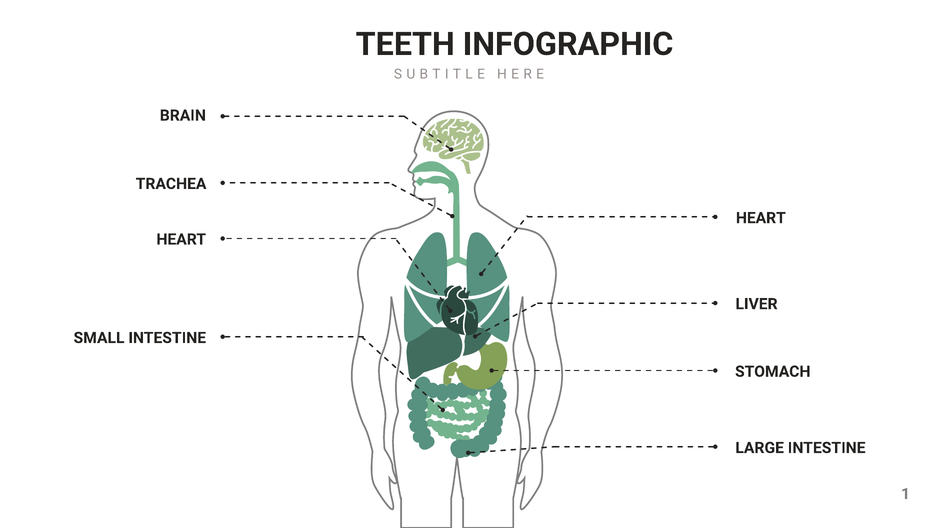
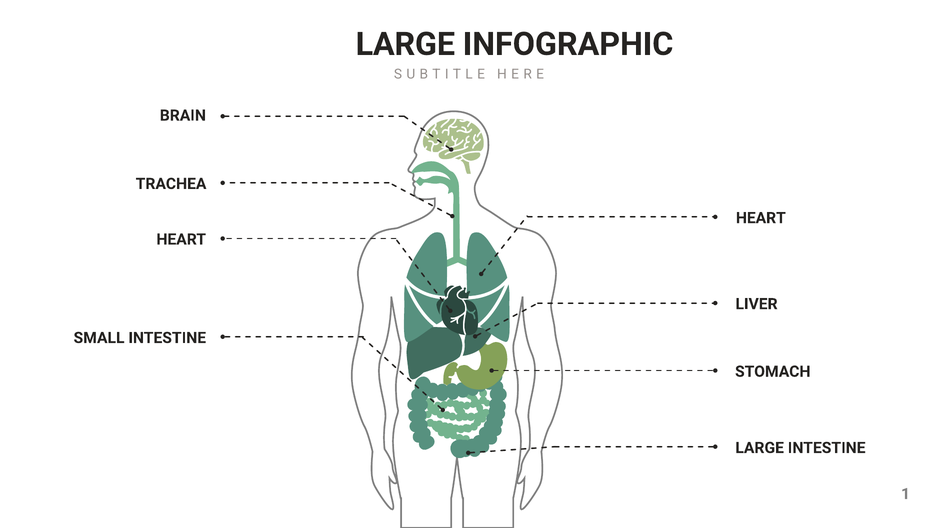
BODY TEETH: TEETH -> LARGE (405, 44)
